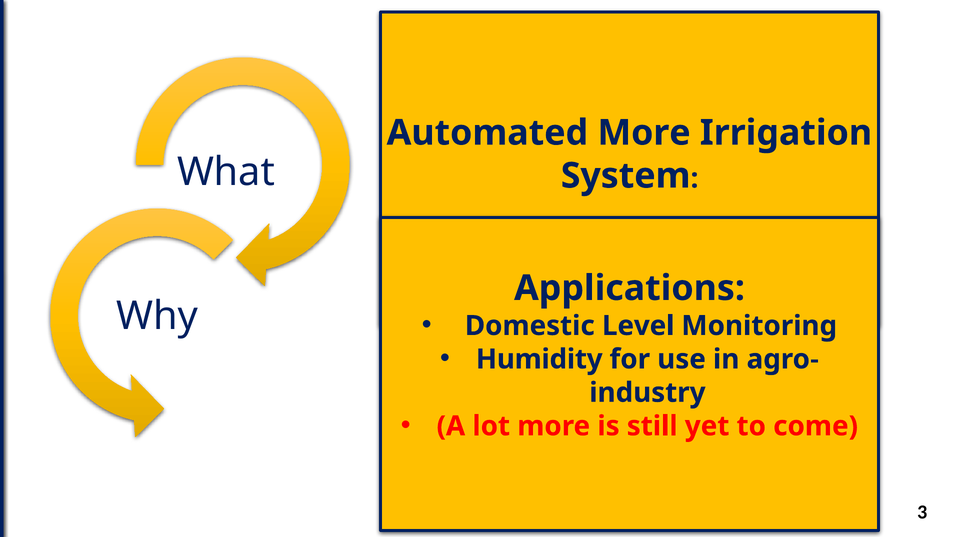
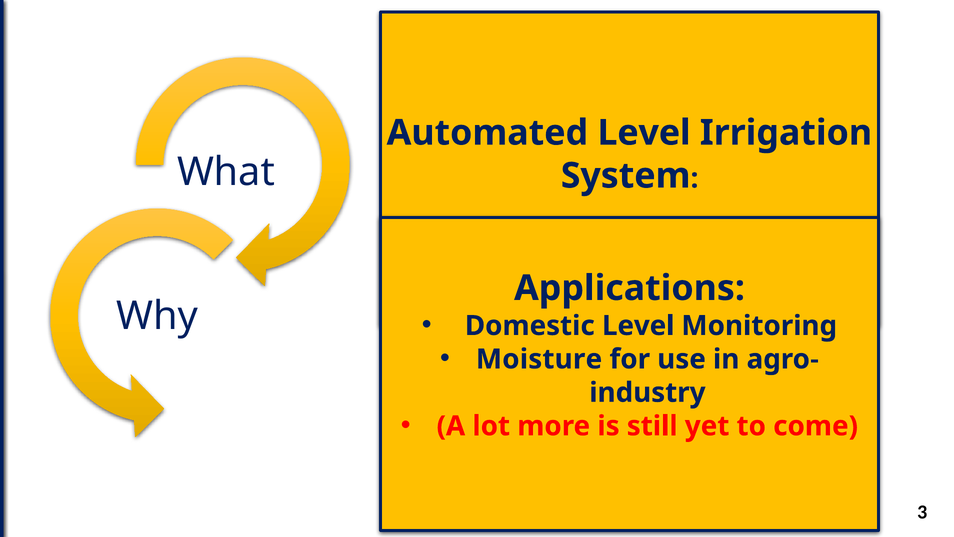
Automated More: More -> Level (644, 133)
Humidity: Humidity -> Moisture (539, 359)
